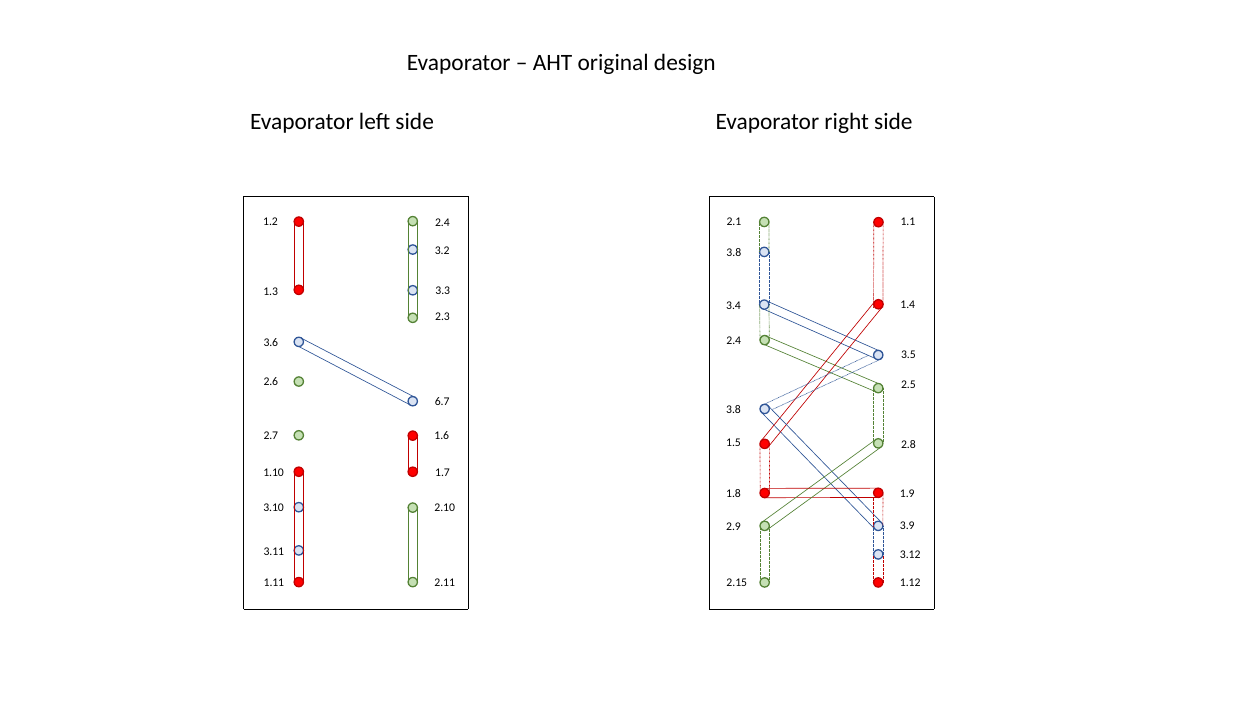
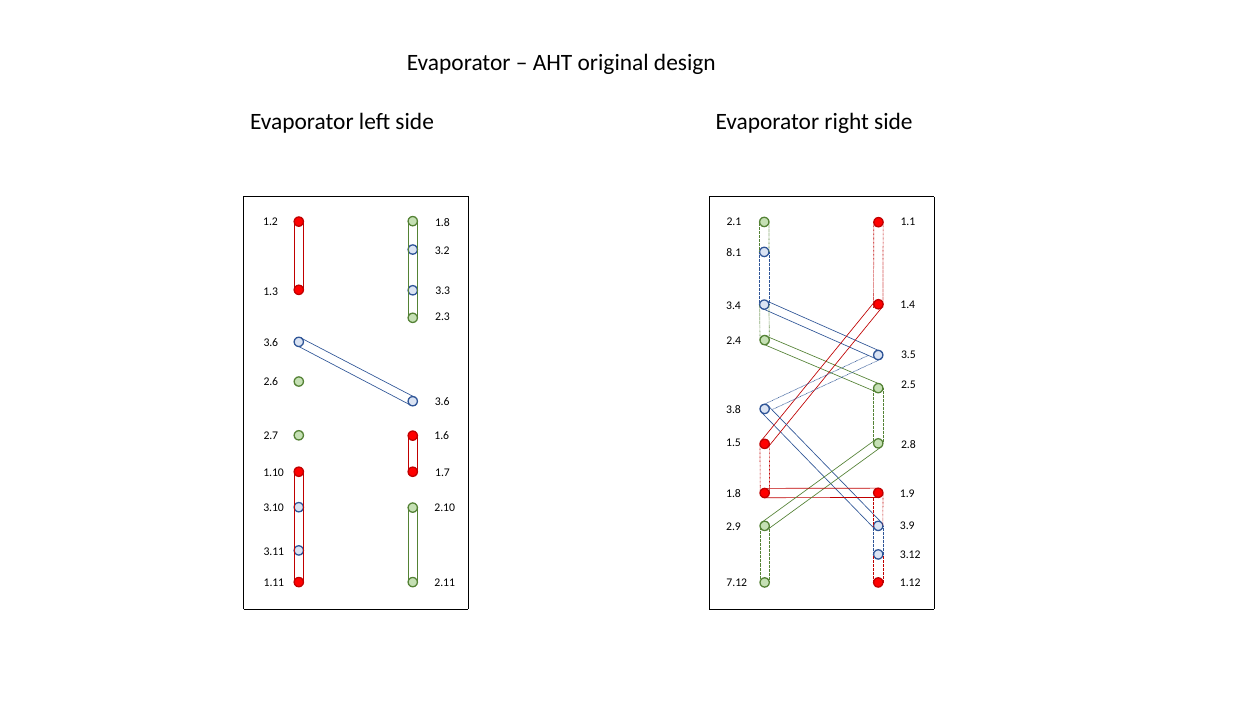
2.4: 2.4 -> 1.8 (442, 222)
3.8: 3.8 -> 8.1 (734, 252)
6.7: 6.7 -> 3.6 (442, 402)
2.15: 2.15 -> 7.12 (737, 582)
